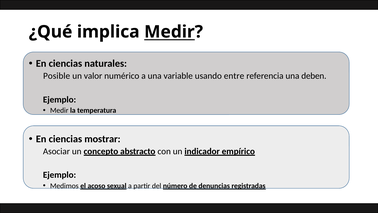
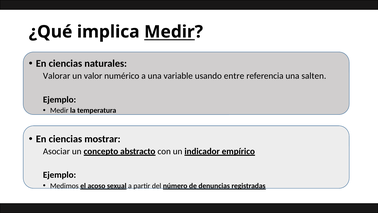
Posible: Posible -> Valorar (57, 76)
deben: deben -> salten (314, 76)
